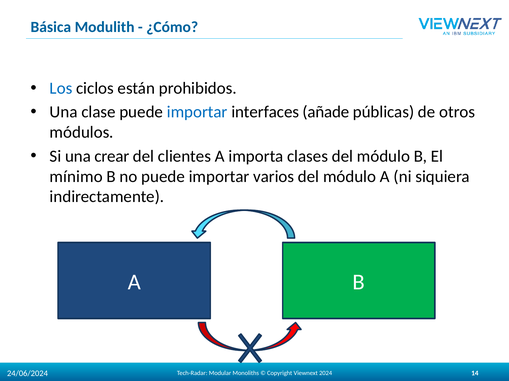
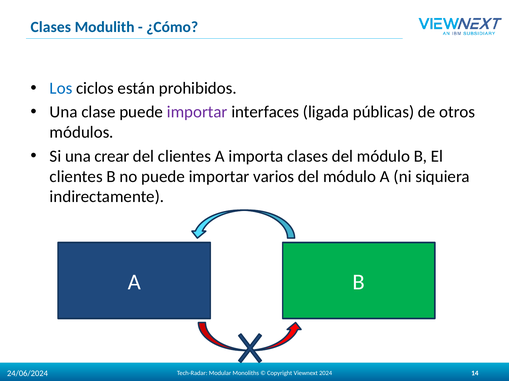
Básica: Básica -> Clases (51, 27)
importar colour: blue -> purple (197, 112)
añade: añade -> ligada (326, 112)
mínimo: mínimo -> clientes (76, 177)
